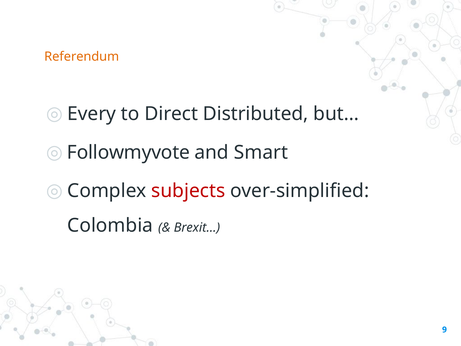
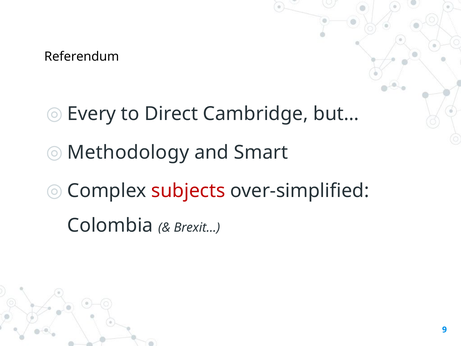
Referendum colour: orange -> black (82, 57)
Distributed: Distributed -> Cambridge (256, 114)
Followmyvote: Followmyvote -> Methodology (128, 152)
